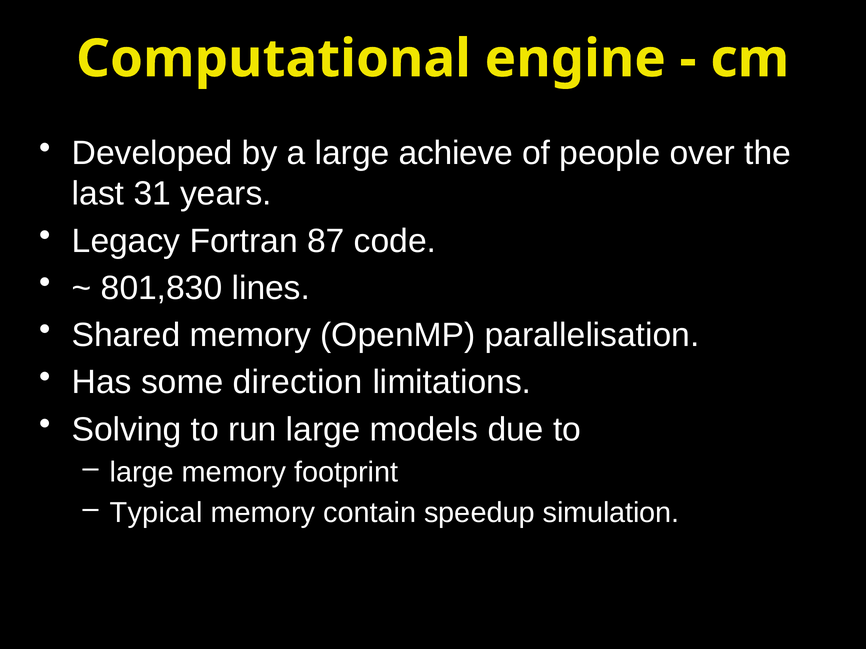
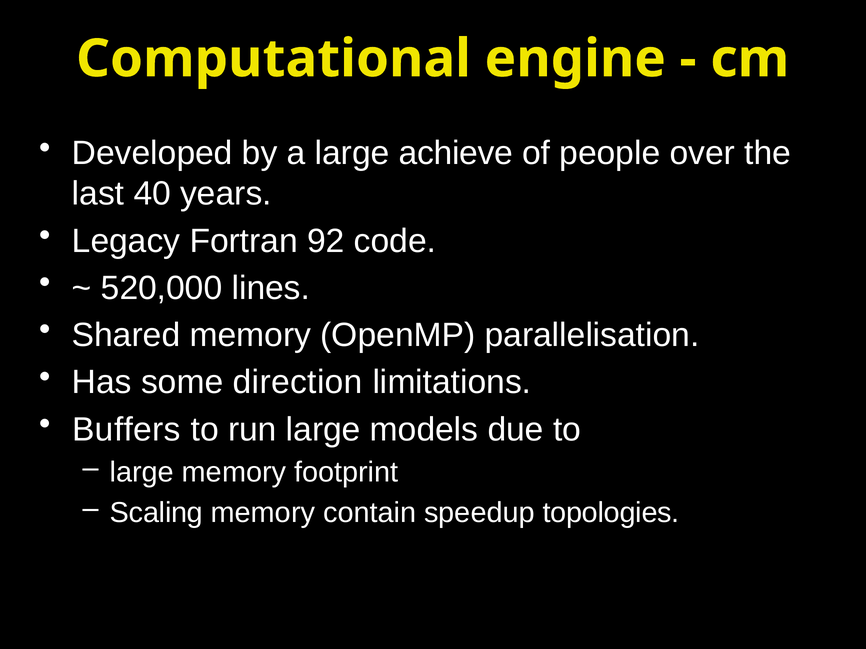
31: 31 -> 40 (152, 194)
87: 87 -> 92 (326, 241)
801,830: 801,830 -> 520,000 (162, 288)
Solving: Solving -> Buffers (127, 430)
Typical: Typical -> Scaling (156, 513)
simulation: simulation -> topologies (611, 513)
